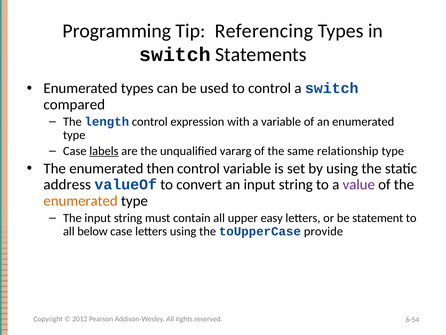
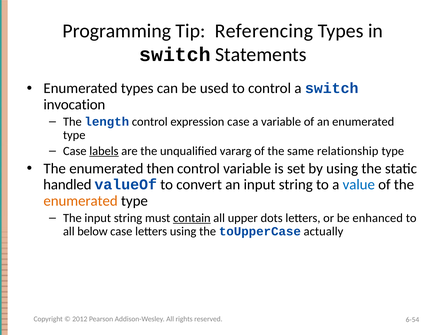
compared: compared -> invocation (74, 104)
expression with: with -> case (238, 121)
address: address -> handled (67, 184)
value colour: purple -> blue (359, 184)
contain underline: none -> present (192, 218)
easy: easy -> dots (272, 218)
statement: statement -> enhanced (378, 218)
provide: provide -> actually (323, 231)
